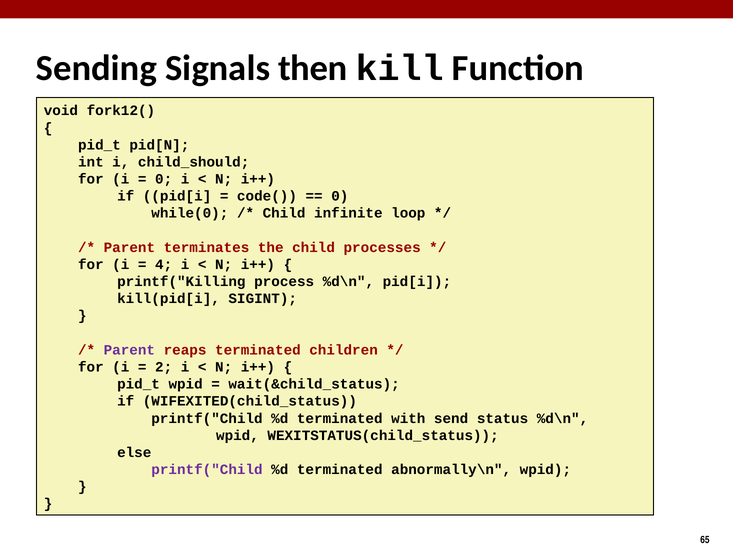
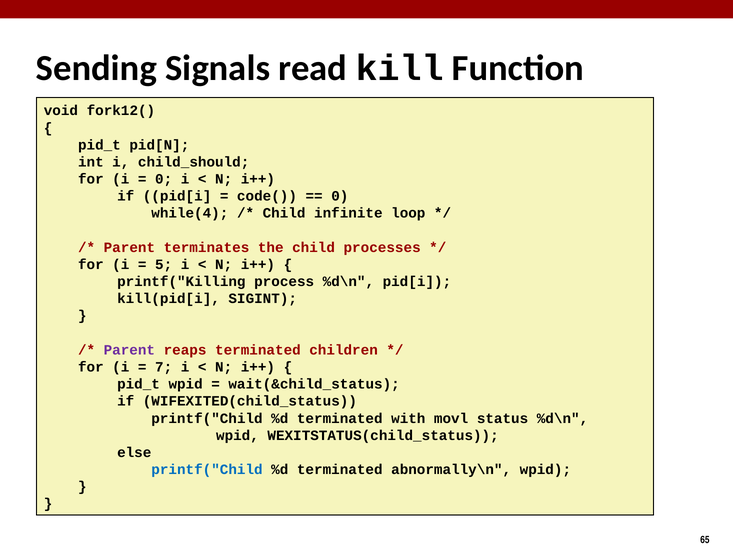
then: then -> read (313, 68)
while(0: while(0 -> while(4 (190, 214)
4: 4 -> 5 (164, 265)
2: 2 -> 7 (164, 368)
send: send -> movl (451, 419)
printf("Child colour: purple -> blue (207, 470)
